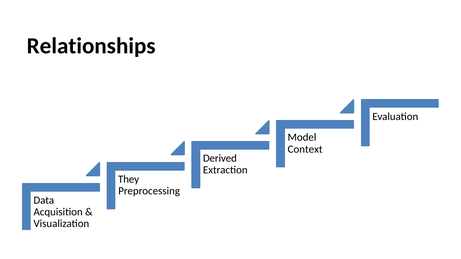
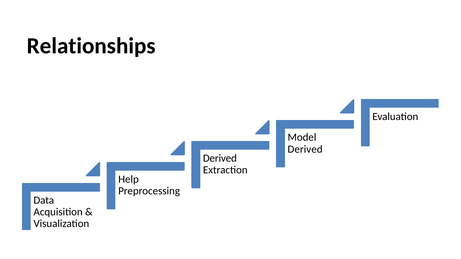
Context: Context -> Derived (305, 149)
They: They -> Help (129, 179)
